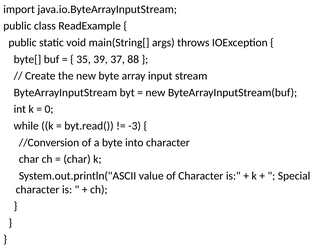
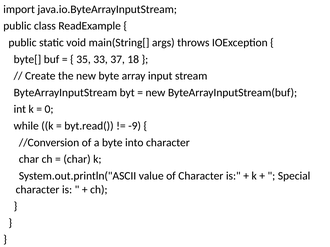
39: 39 -> 33 (101, 59)
88: 88 -> 18 (133, 59)
-3: -3 -> -9 (135, 126)
